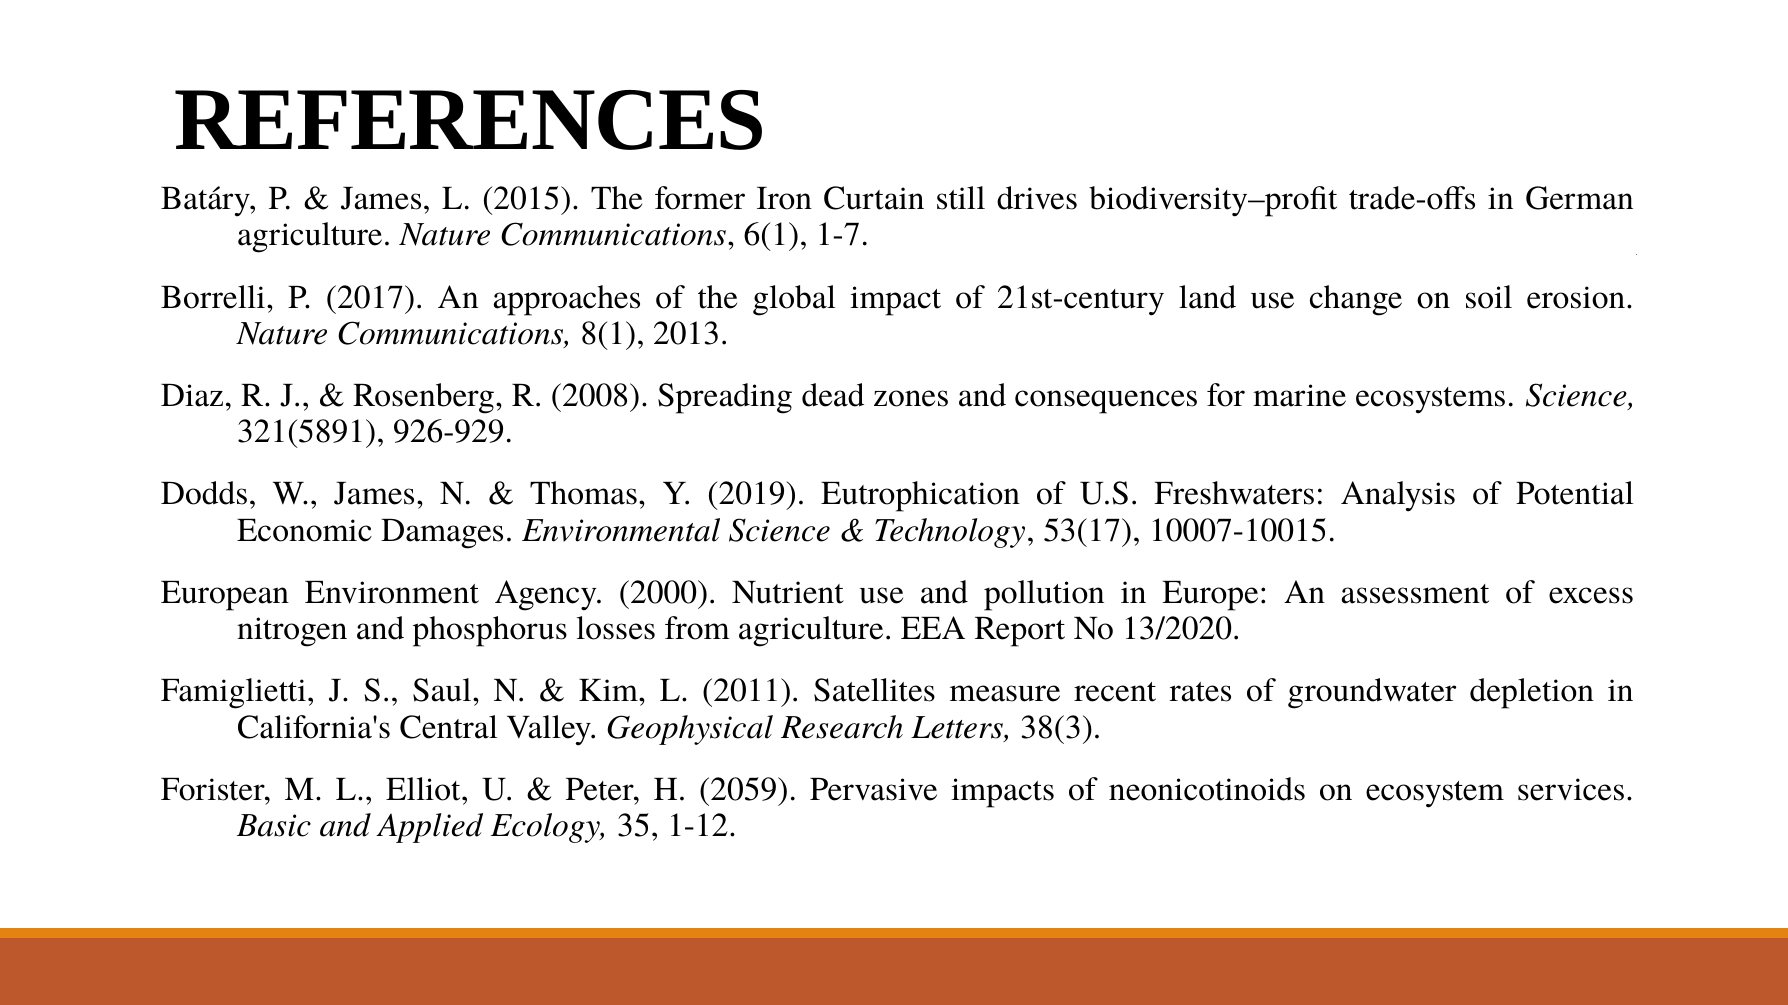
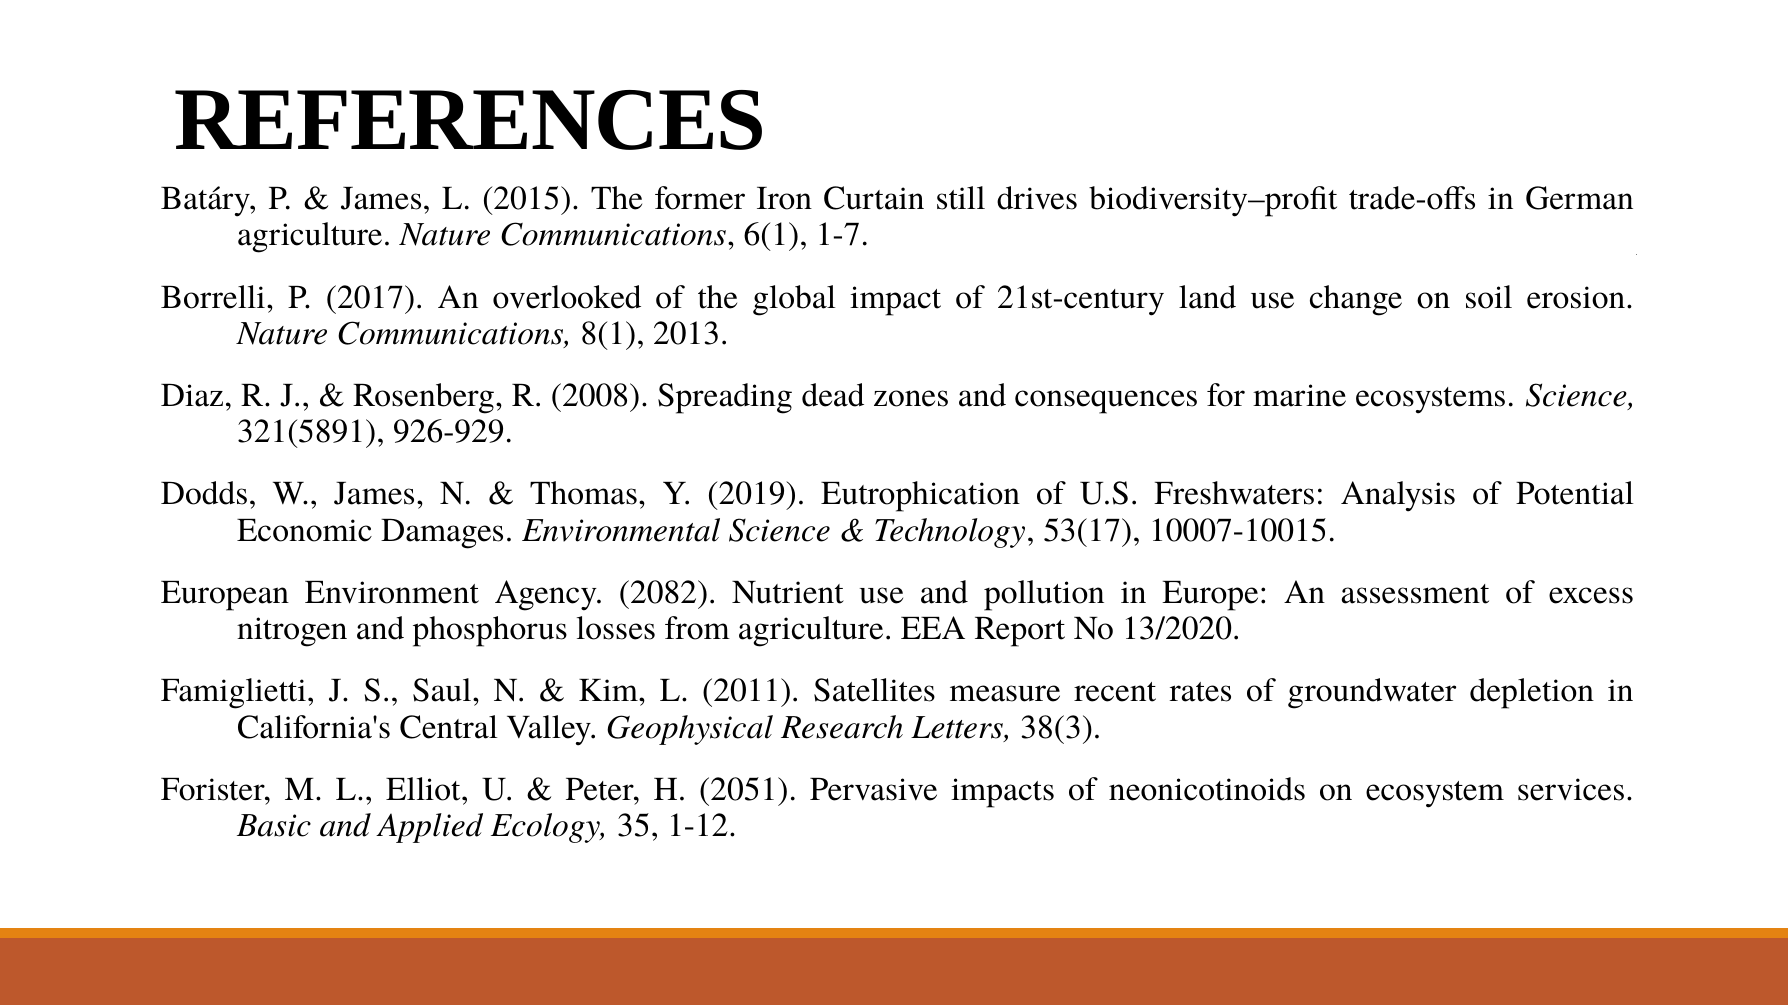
approaches: approaches -> overlooked (567, 297)
2000: 2000 -> 2082 (668, 593)
2059: 2059 -> 2051 (748, 790)
